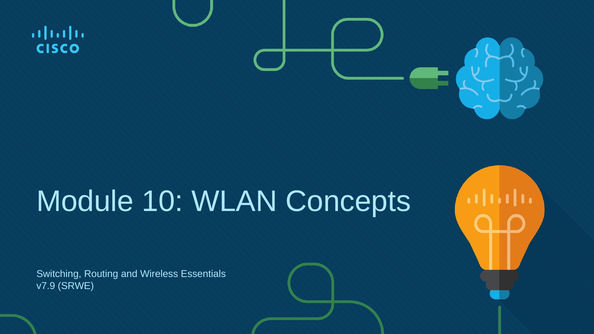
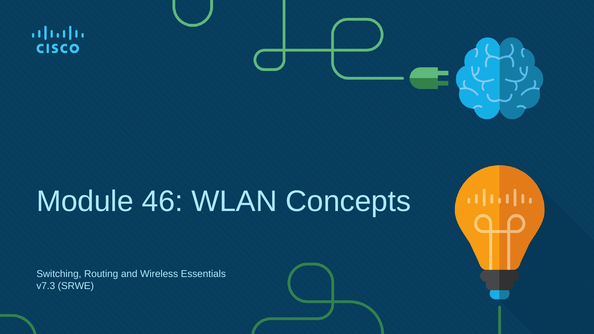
10: 10 -> 46 (163, 201)
v7.9: v7.9 -> v7.3 (46, 286)
